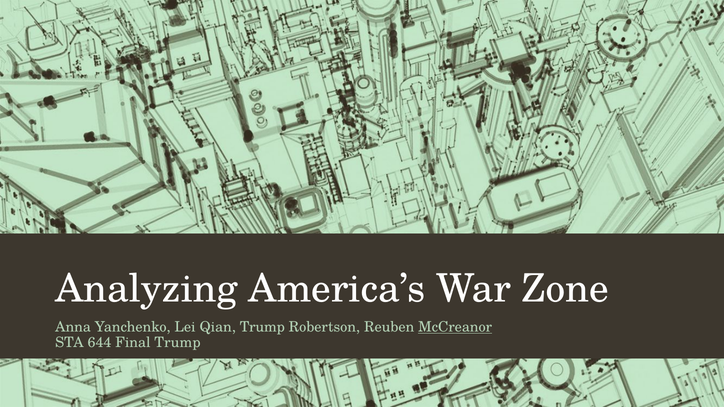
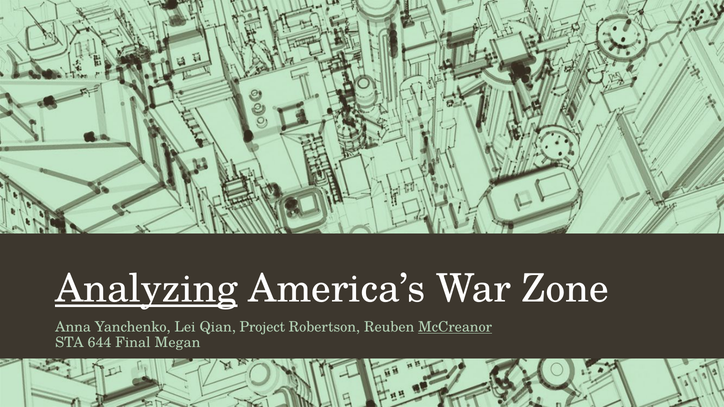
Analyzing underline: none -> present (146, 289)
Qian Trump: Trump -> Project (262, 327)
Final Trump: Trump -> Megan (178, 343)
